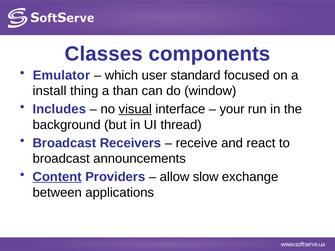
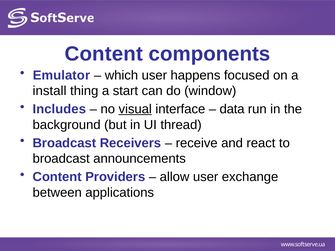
Classes: Classes -> Content (104, 54)
standard: standard -> happens (195, 75)
than: than -> start (125, 91)
your: your -> data (232, 109)
Content underline: present -> none (57, 177)
allow slow: slow -> user (206, 177)
